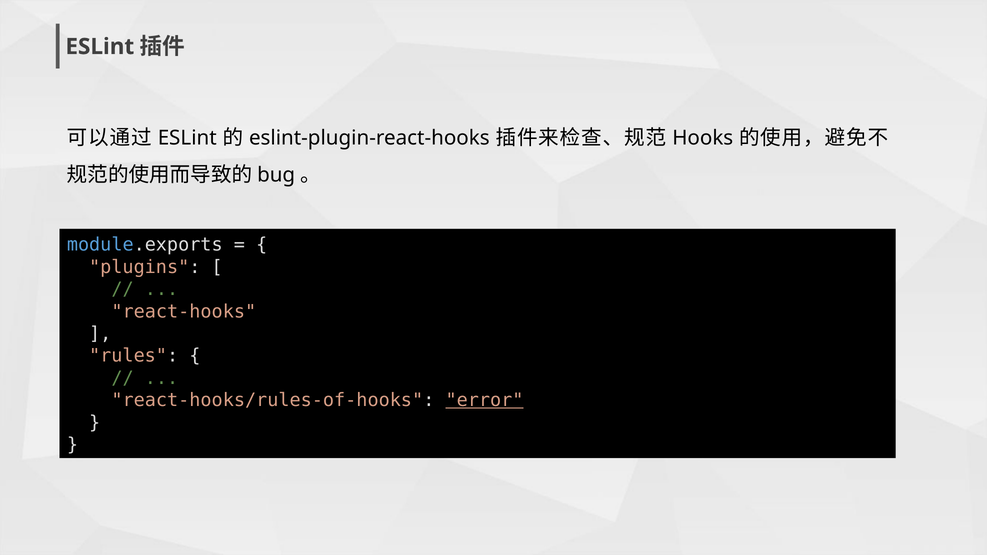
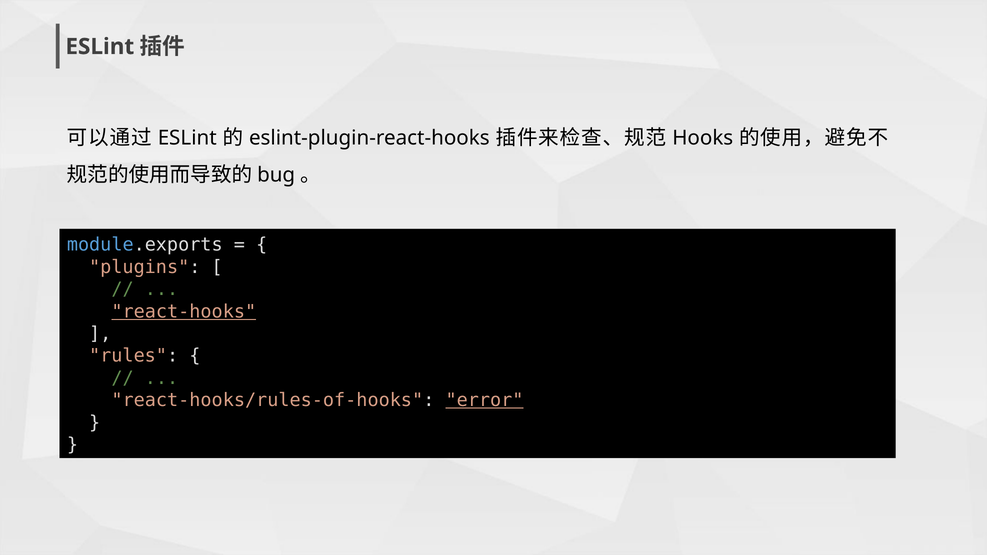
react-hooks underline: none -> present (184, 312)
